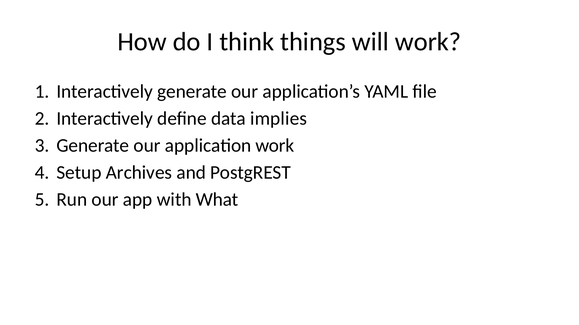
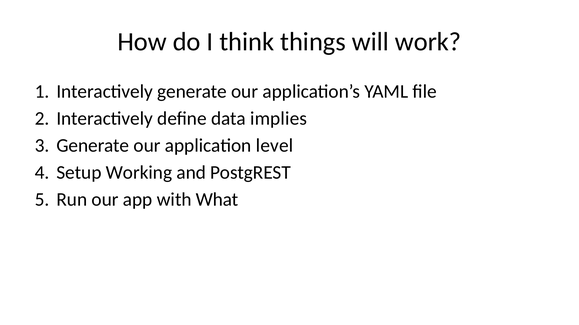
application work: work -> level (275, 146)
Archives: Archives -> Working (139, 173)
